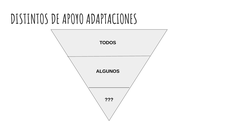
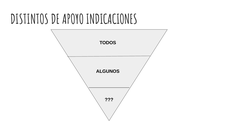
ADAPTACIONES: ADAPTACIONES -> INDICACIONES (112, 19)
